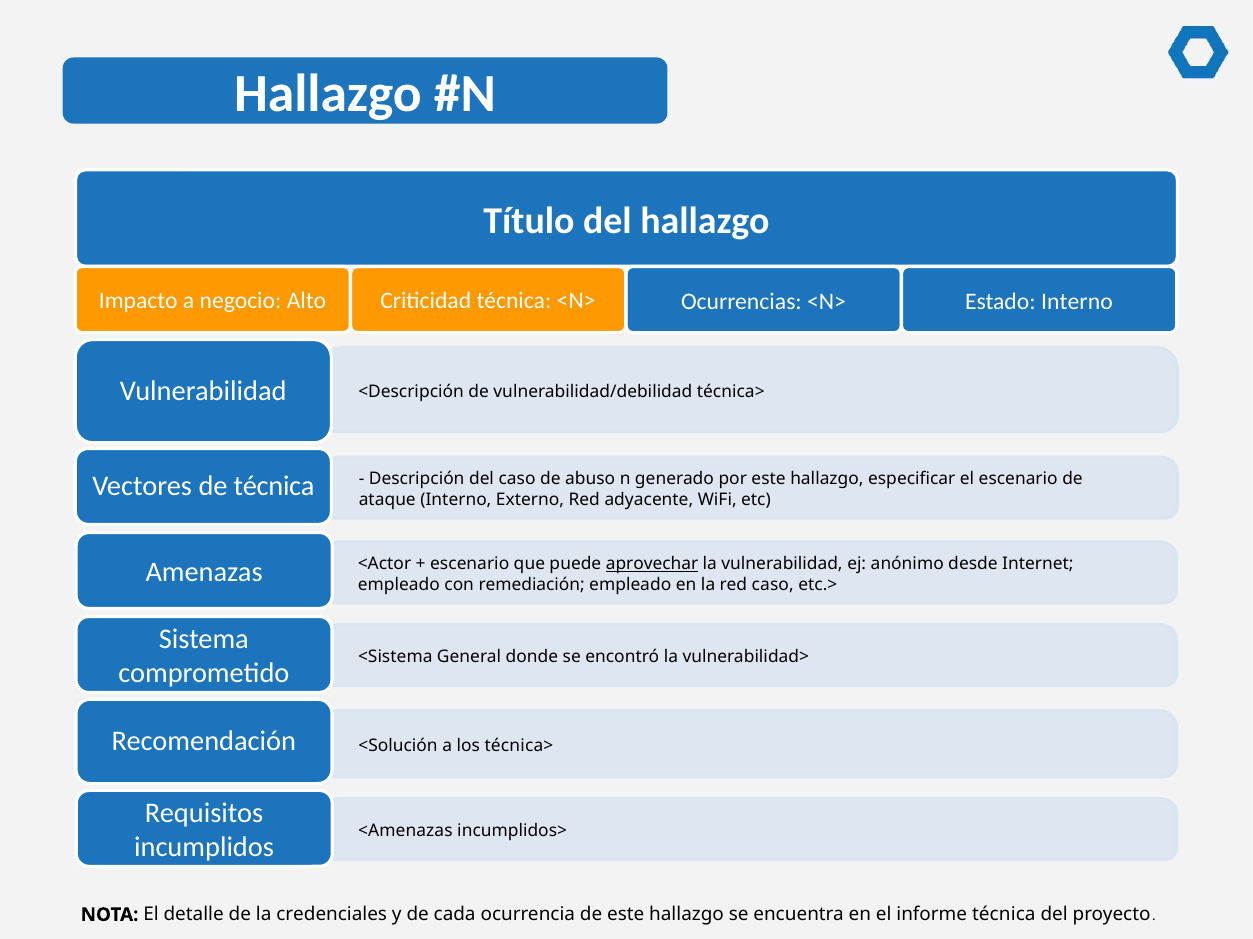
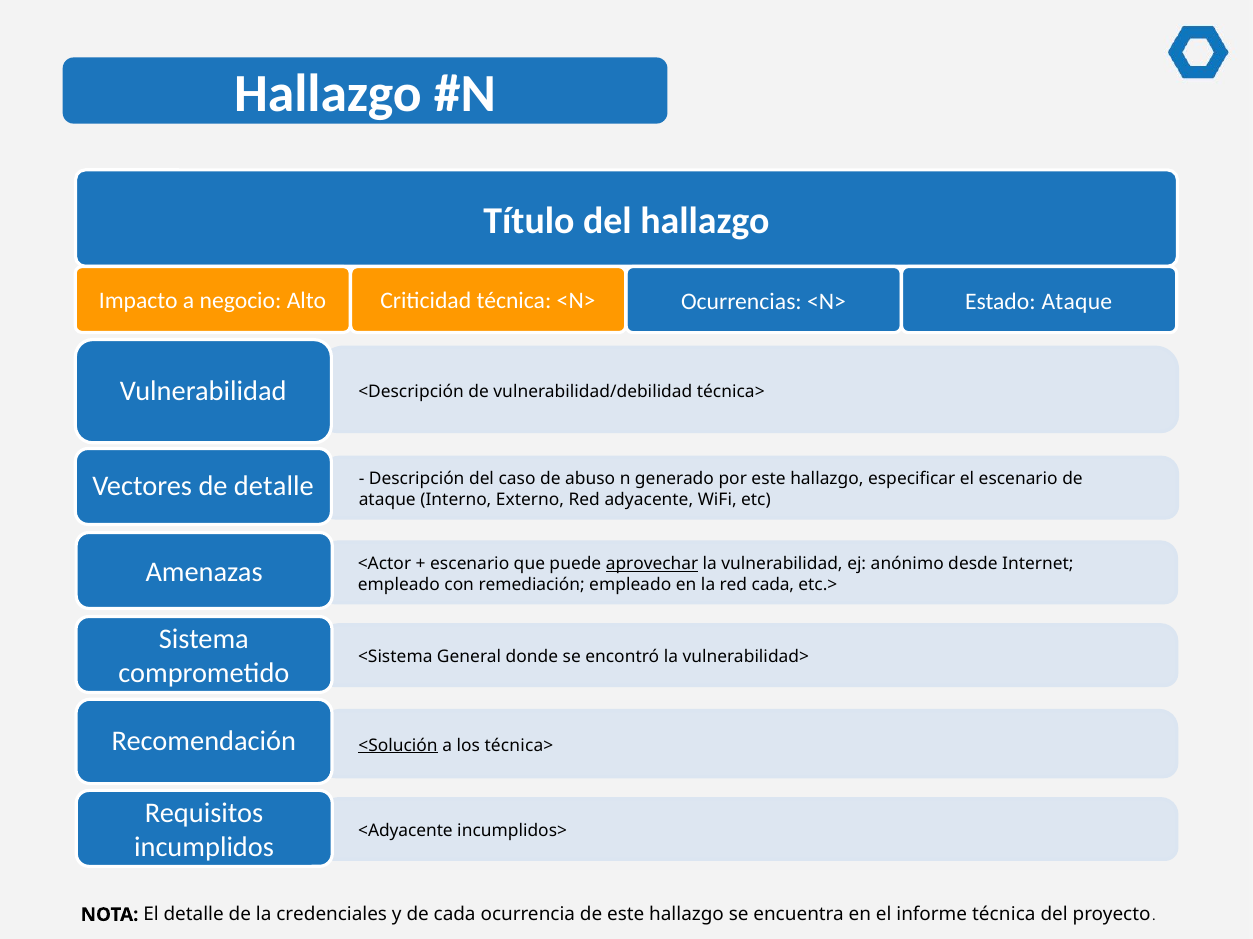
Estado Interno: Interno -> Ataque (1077, 301)
de técnica: técnica -> detalle (274, 487)
red caso: caso -> cada (773, 585)
<Solución underline: none -> present (398, 746)
<Amenazas: <Amenazas -> <Adyacente (405, 831)
